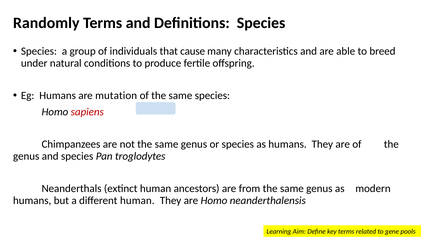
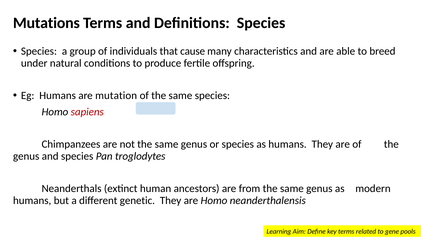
Randomly: Randomly -> Mutations (46, 23)
different human: human -> genetic (137, 200)
